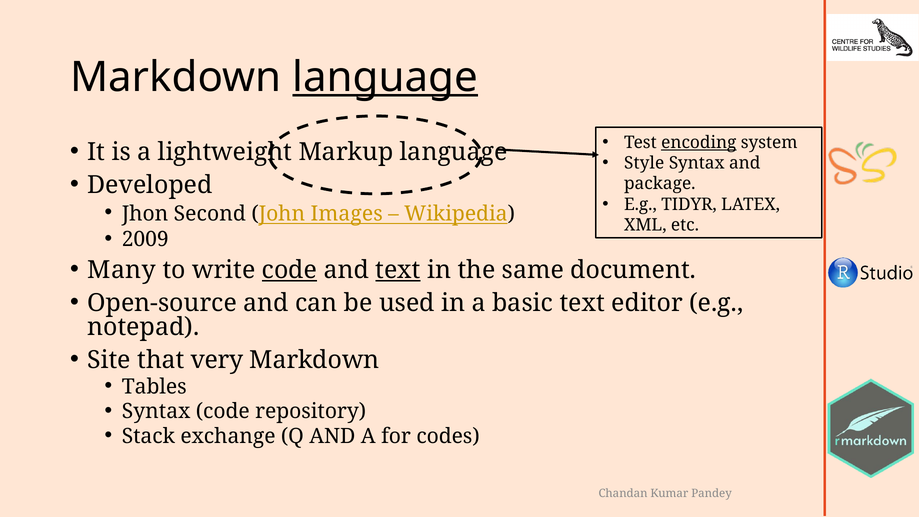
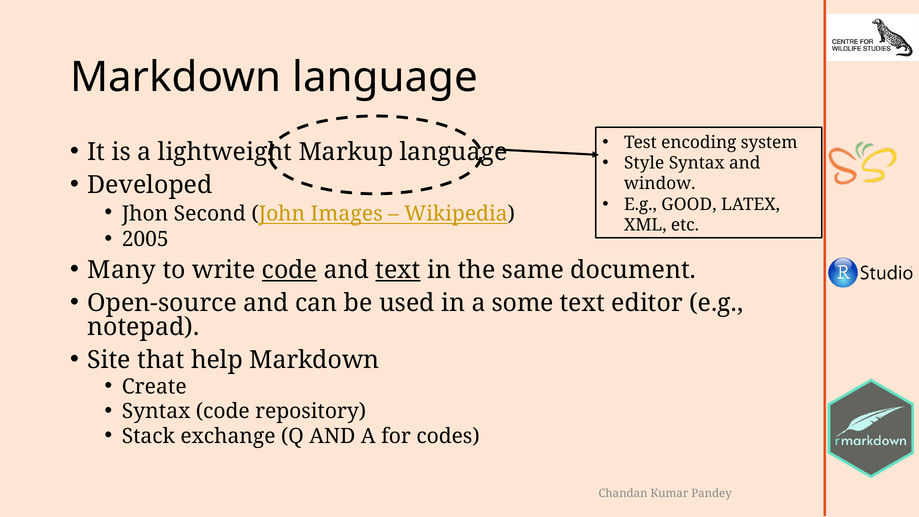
language underline: present -> none (385, 77)
encoding underline: present -> none (699, 142)
package: package -> window (660, 184)
TIDYR: TIDYR -> GOOD (689, 204)
2009: 2009 -> 2005 (145, 239)
basic: basic -> some (523, 303)
very: very -> help (217, 360)
Tables: Tables -> Create (154, 387)
